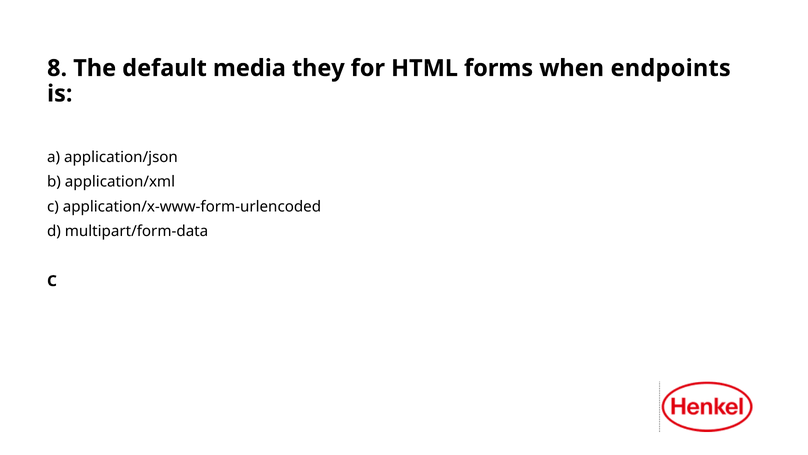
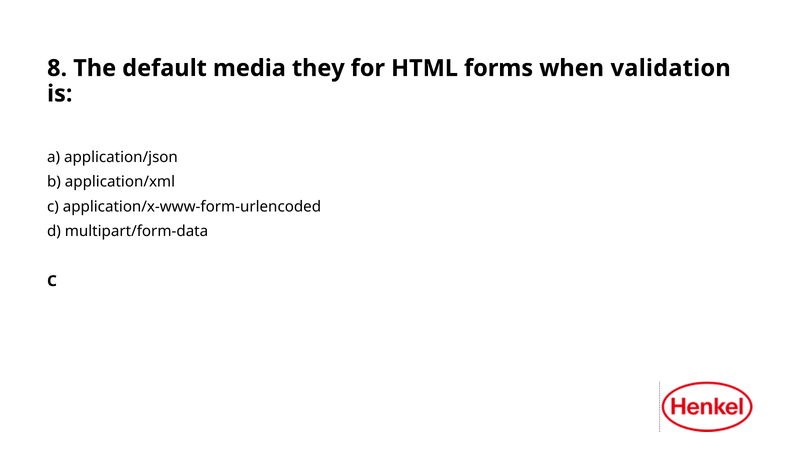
endpoints: endpoints -> validation (671, 68)
